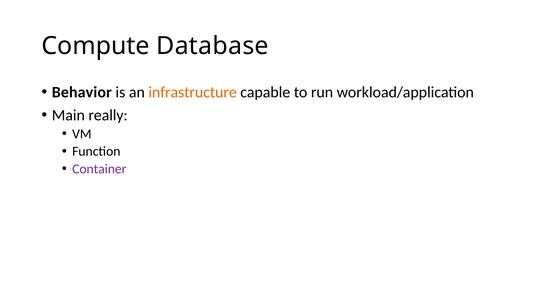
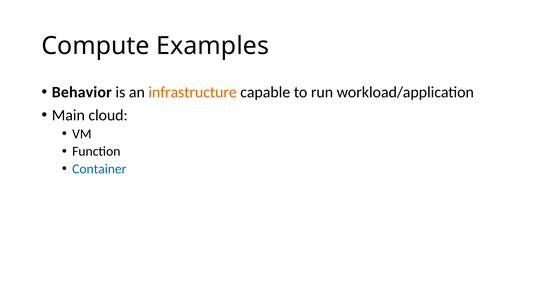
Database: Database -> Examples (213, 46)
really: really -> cloud (108, 115)
Container colour: purple -> blue (99, 169)
